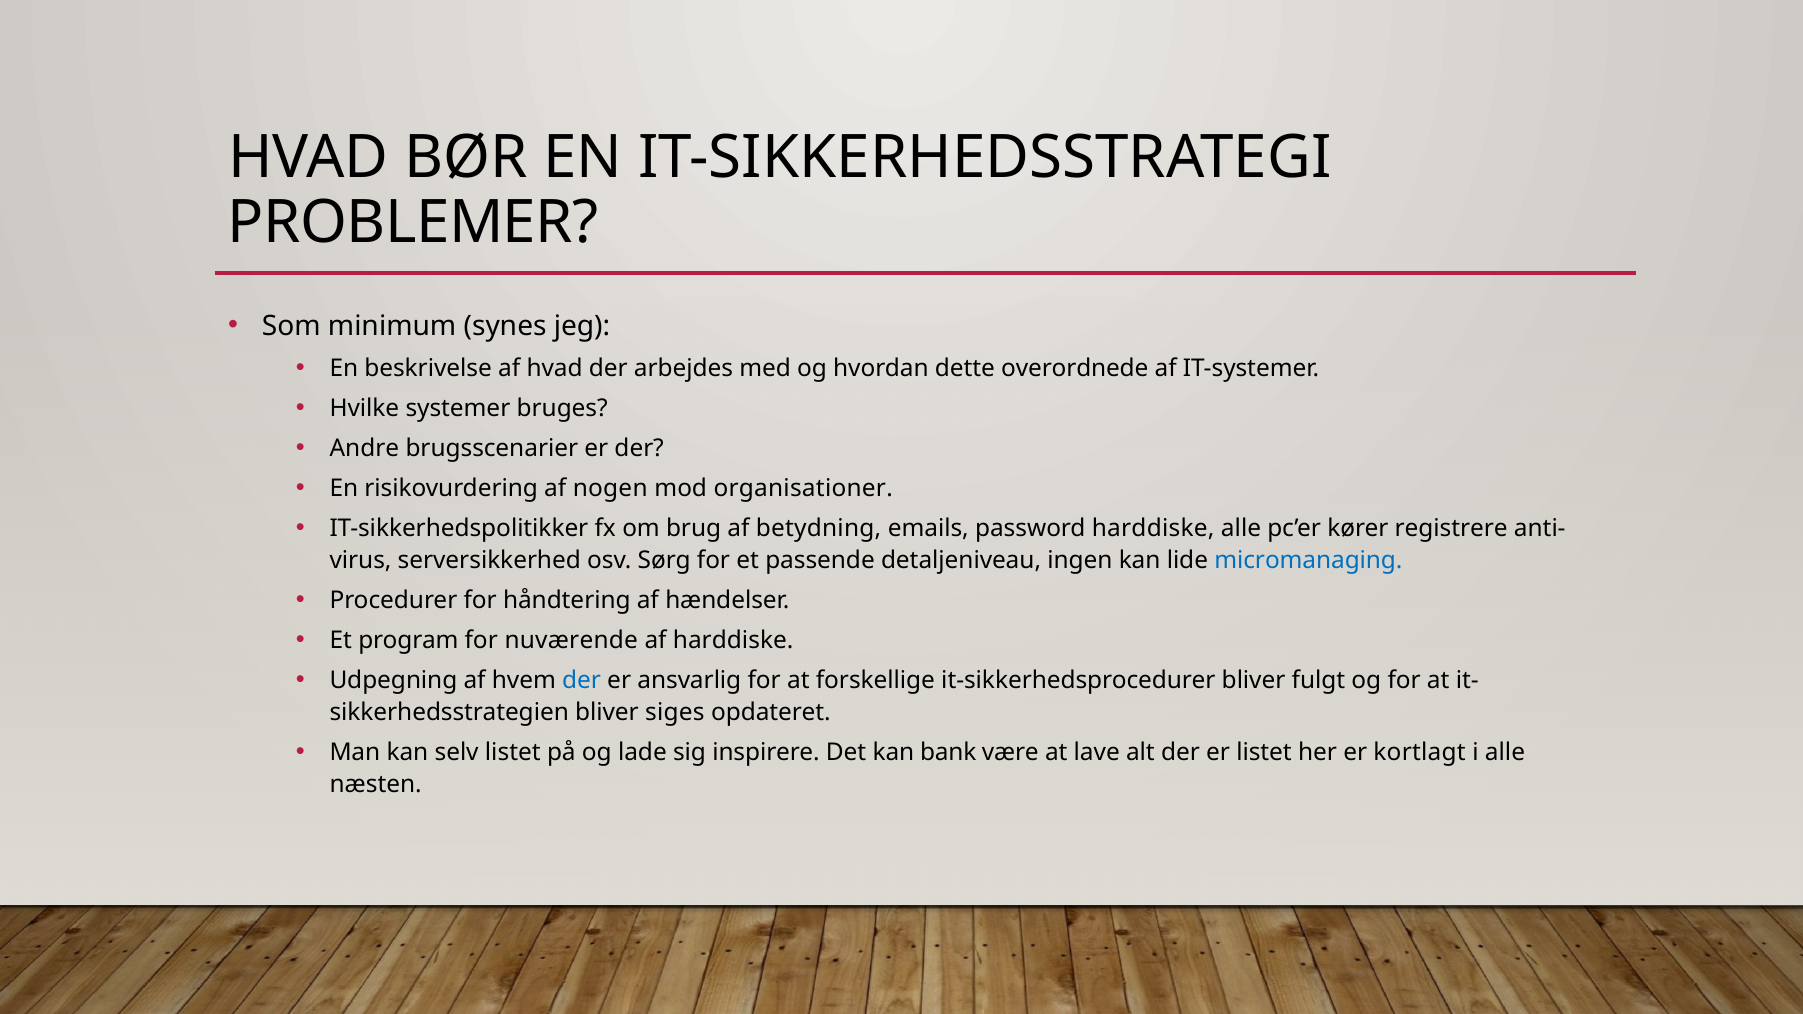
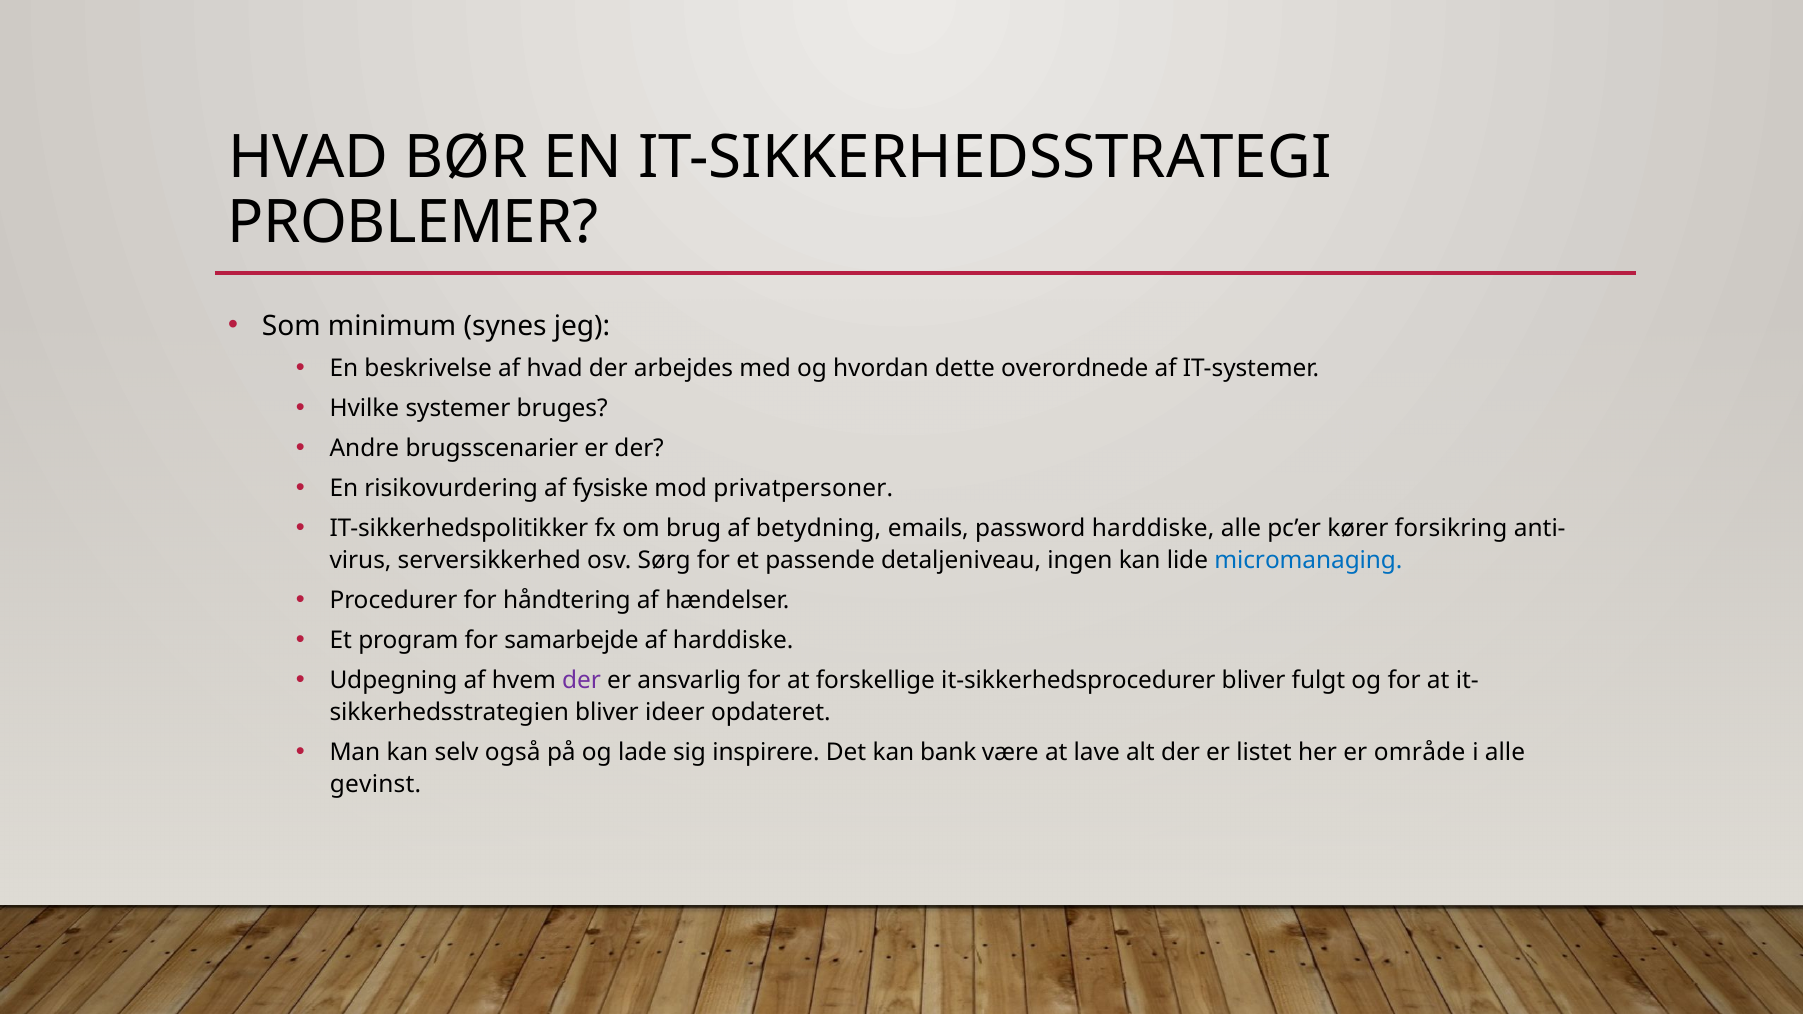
nogen: nogen -> fysiske (610, 489)
organisationer: organisationer -> privatpersoner (803, 489)
registrere: registrere -> forsikring (1451, 529)
nuværende: nuværende -> samarbejde (571, 641)
der colour: blue -> purple (582, 681)
siges: siges -> ideer (675, 712)
selv listet: listet -> også (513, 752)
kortlagt: kortlagt -> område (1420, 752)
næsten: næsten -> gevinst (376, 784)
